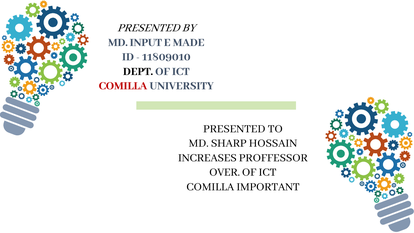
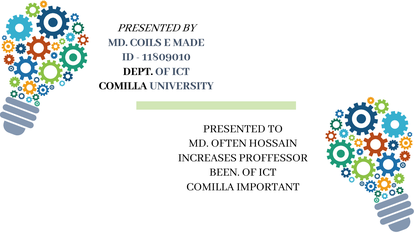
INPUT: INPUT -> COILS (146, 42)
COMILLA colour: red -> black (123, 86)
SHARP: SHARP -> OFTEN (229, 143)
OVER: OVER -> BEEN (225, 172)
